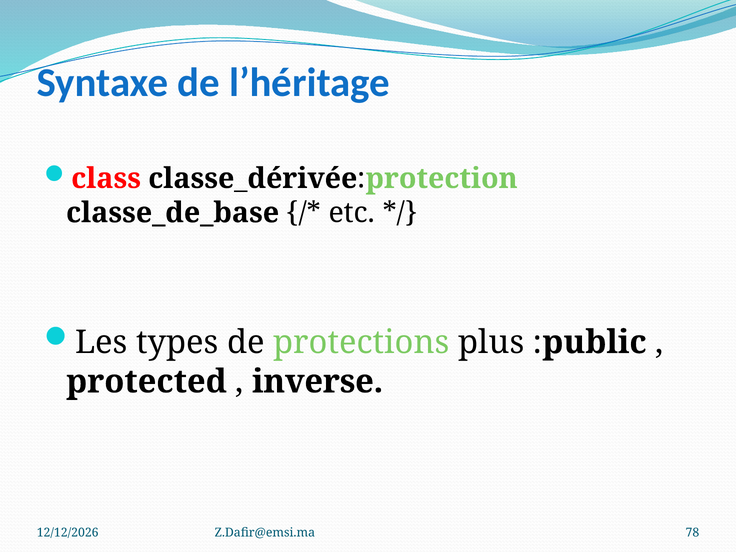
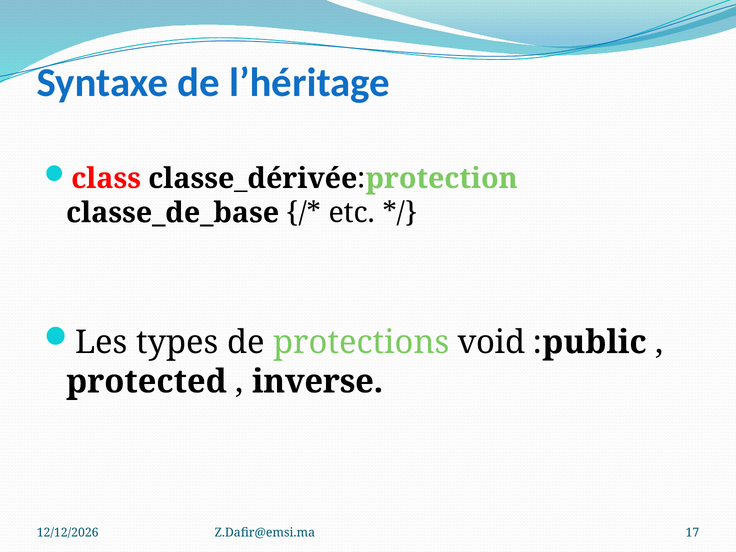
plus: plus -> void (491, 342)
78: 78 -> 17 (692, 533)
